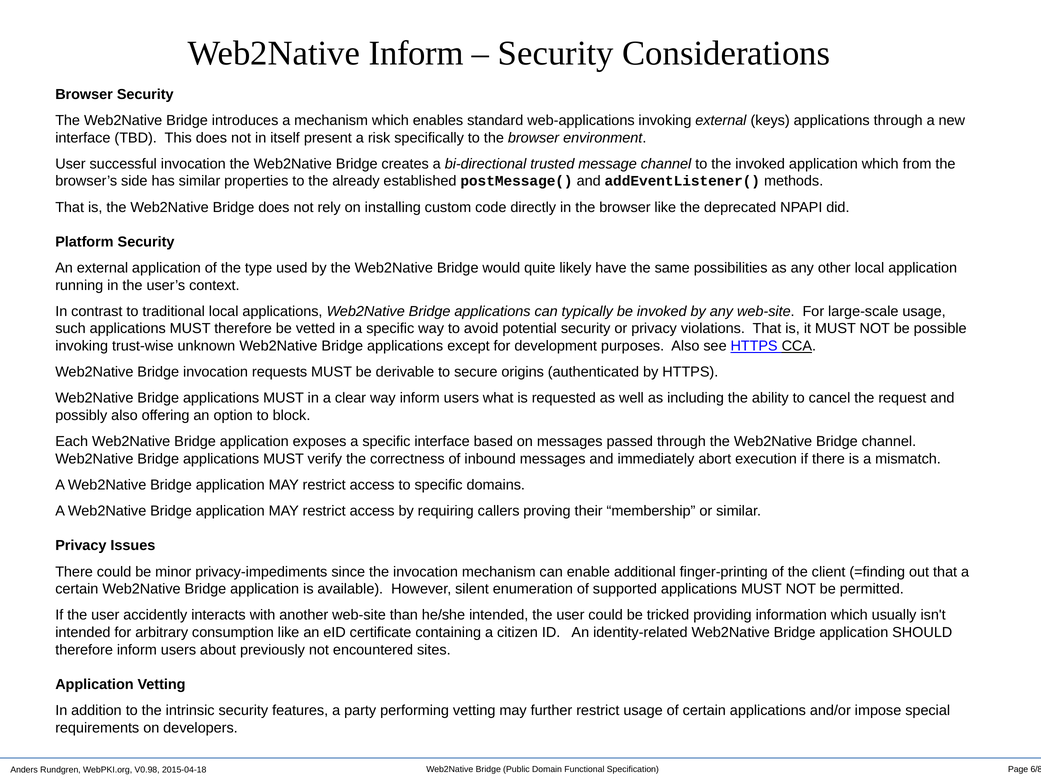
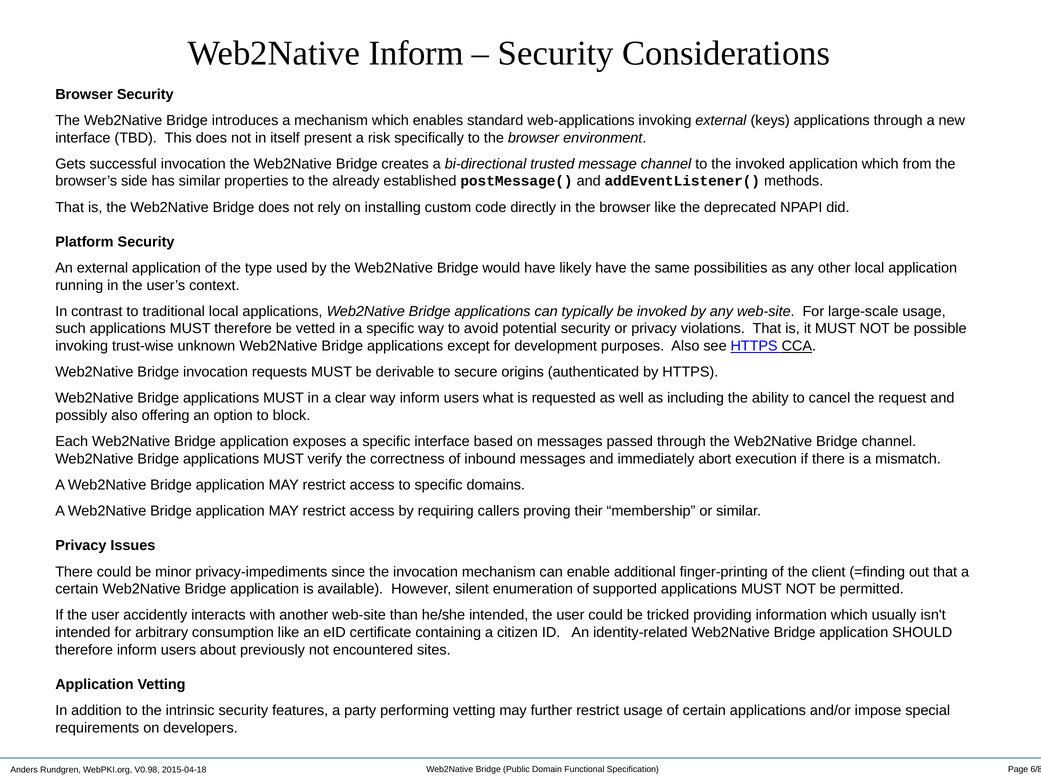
User: User -> Gets (70, 164)
would quite: quite -> have (540, 268)
